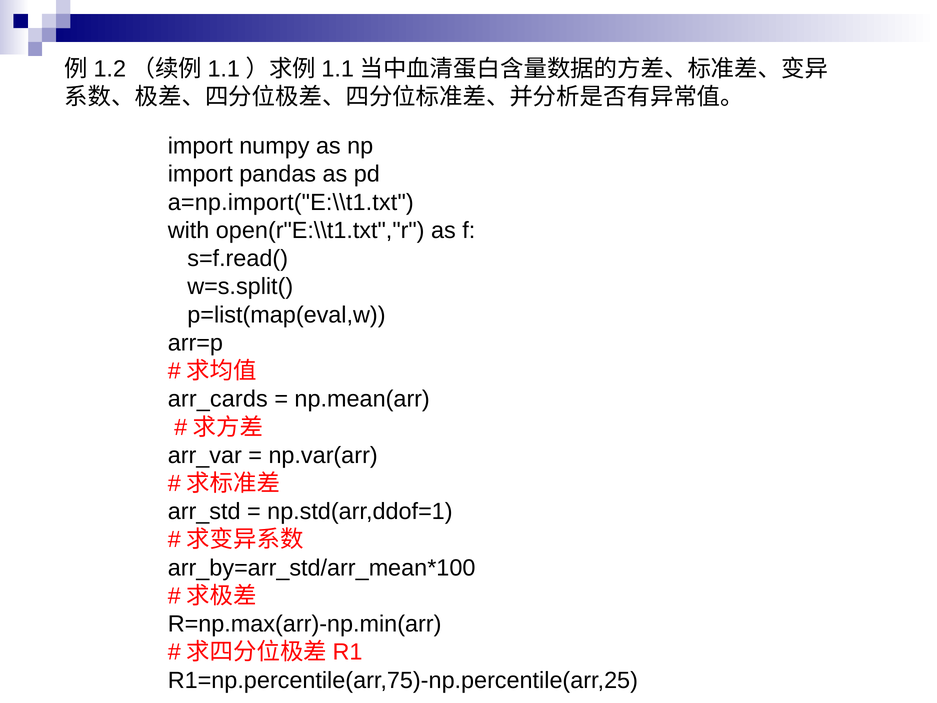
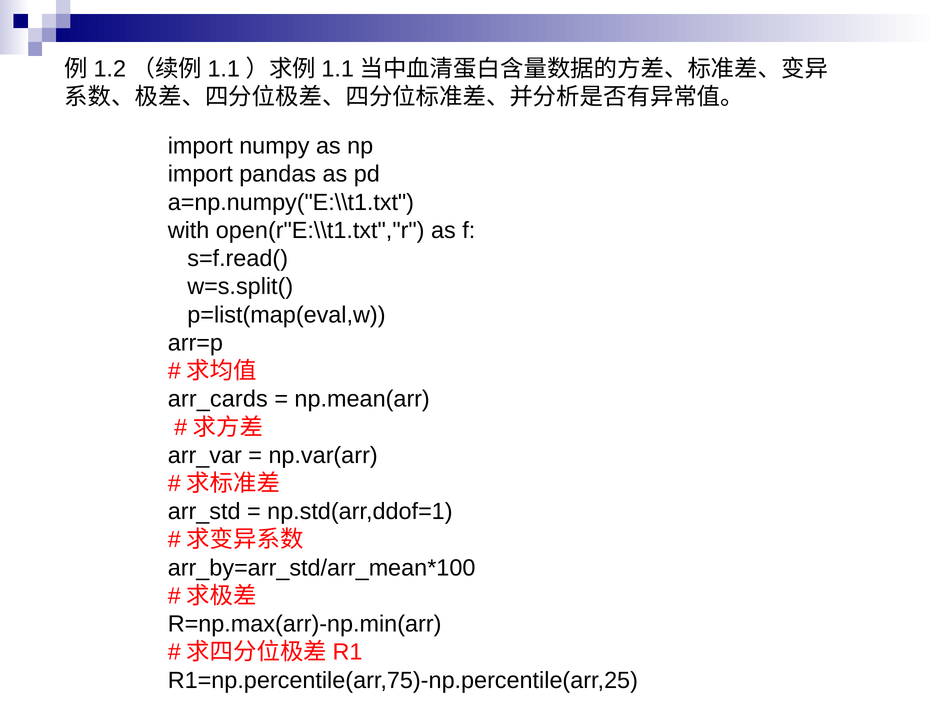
a=np.import("E:\\t1.txt: a=np.import("E:\\t1.txt -> a=np.numpy("E:\\t1.txt (291, 202)
